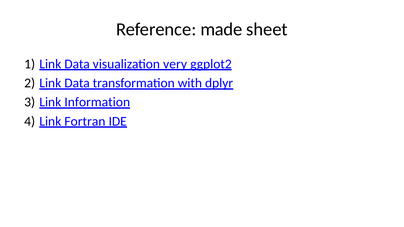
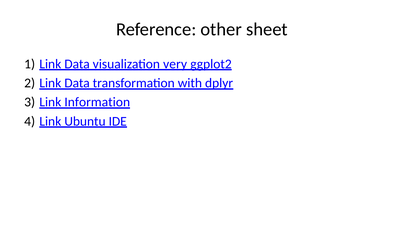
made: made -> other (221, 29)
Fortran: Fortran -> Ubuntu (85, 121)
